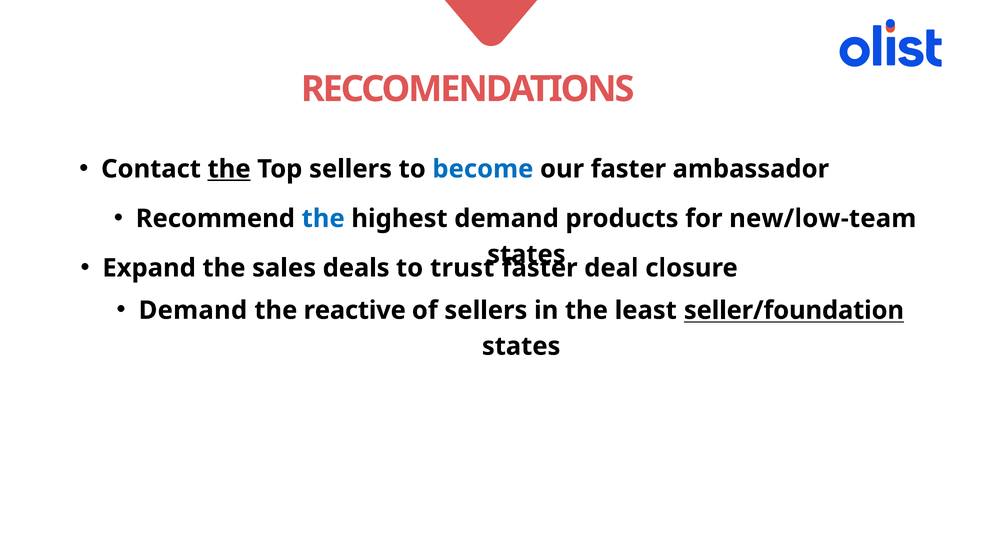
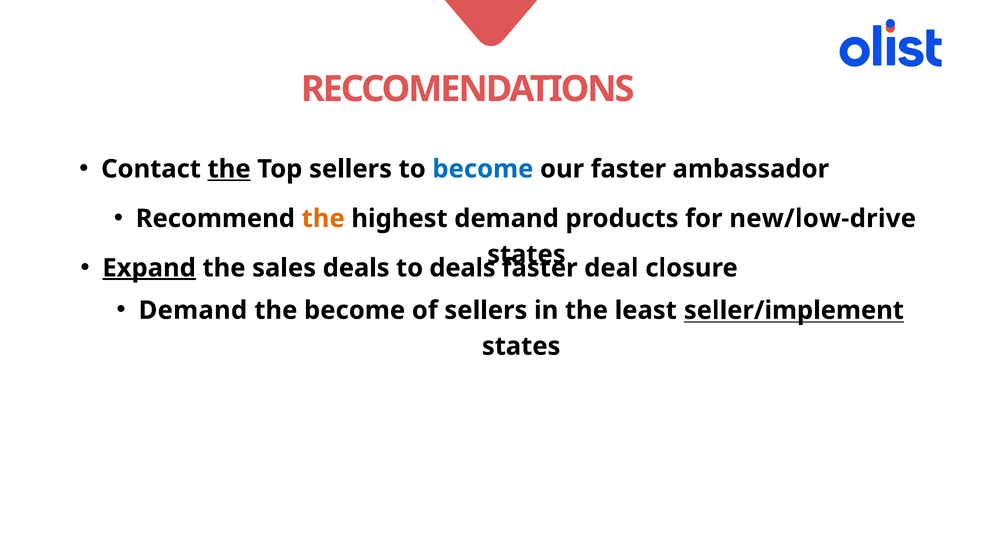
the colour: blue -> orange (323, 218)
new/low-team: new/low-team -> new/low-drive (823, 218)
Expand underline: none -> present (149, 268)
to trust: trust -> deals (463, 268)
the reactive: reactive -> become (355, 310)
seller/foundation: seller/foundation -> seller/implement (794, 310)
